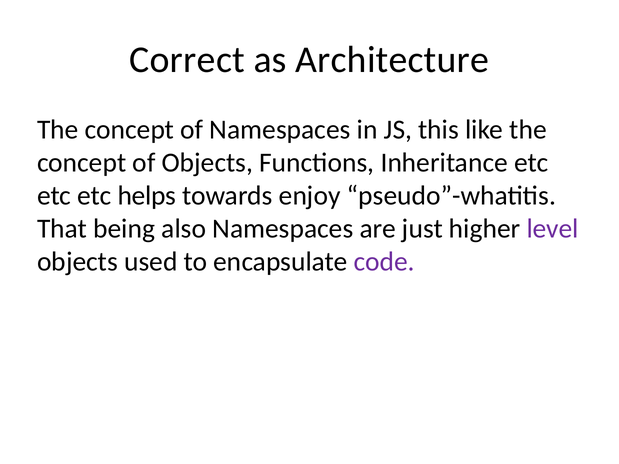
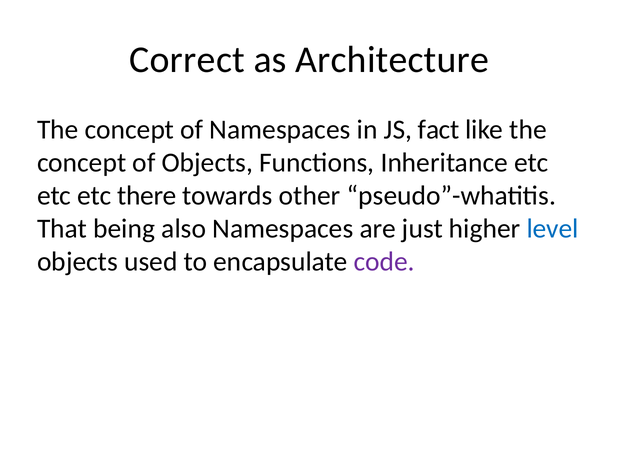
this: this -> fact (439, 130)
helps: helps -> there (147, 196)
enjoy: enjoy -> other (310, 196)
level colour: purple -> blue (553, 229)
